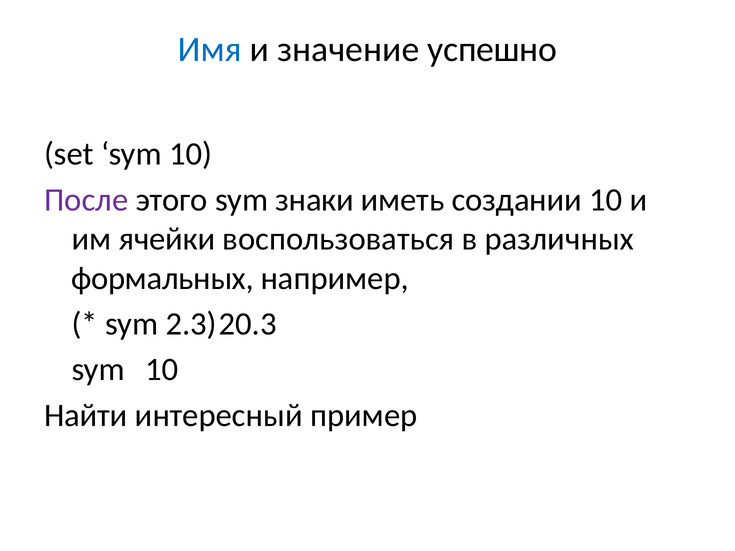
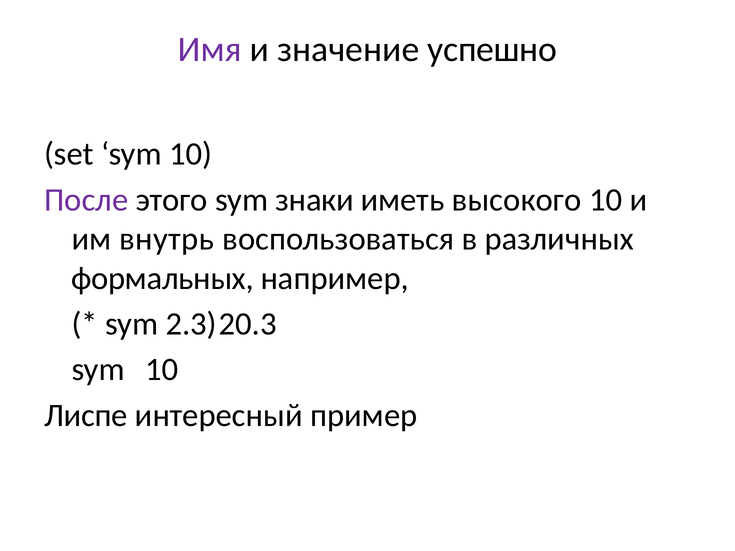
Имя colour: blue -> purple (210, 50)
создании: создании -> высокого (517, 200)
ячейки: ячейки -> внутрь (167, 239)
Найти: Найти -> Лиспе (86, 416)
